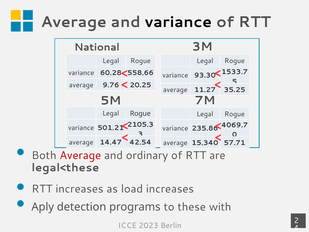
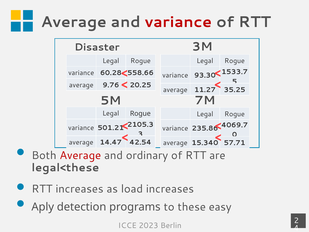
variance colour: black -> red (178, 22)
National: National -> Disaster (97, 47)
with: with -> easy (220, 207)
